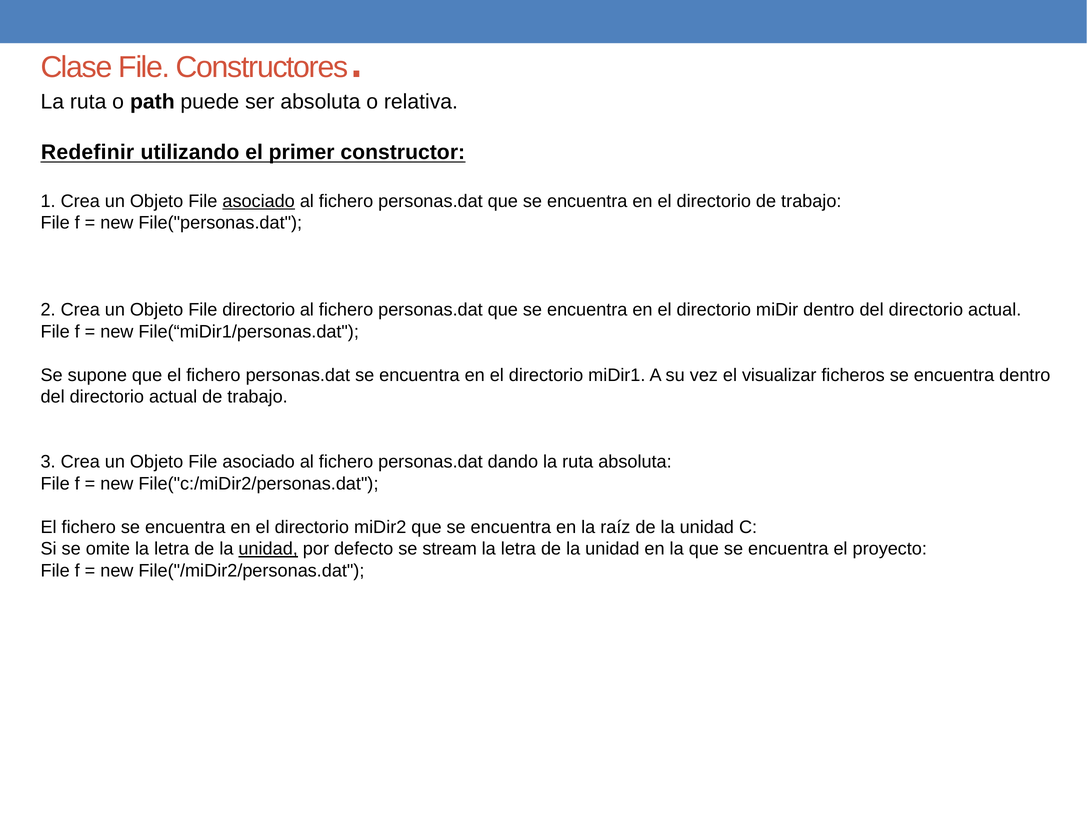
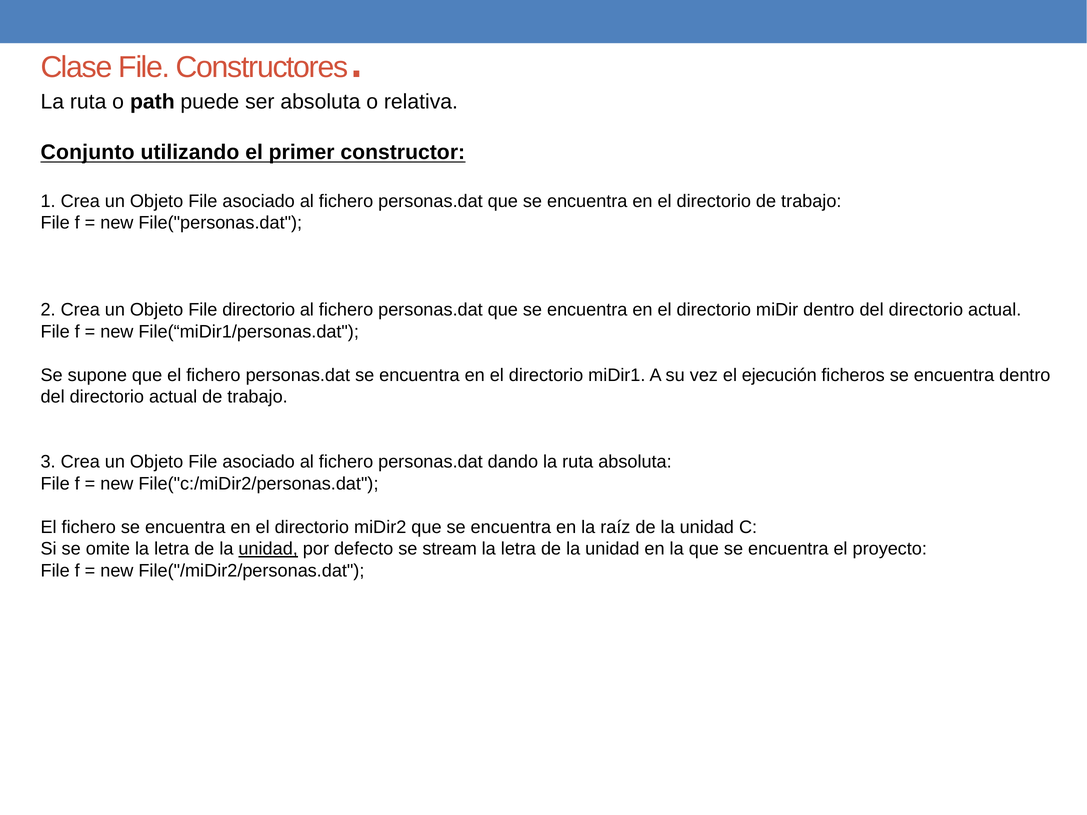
Redefinir: Redefinir -> Conjunto (88, 153)
asociado underline: present -> none (259, 201)
visualizar: visualizar -> ejecución (779, 375)
